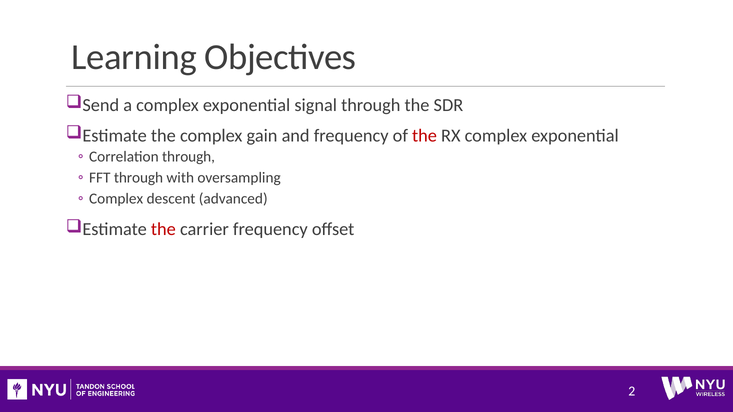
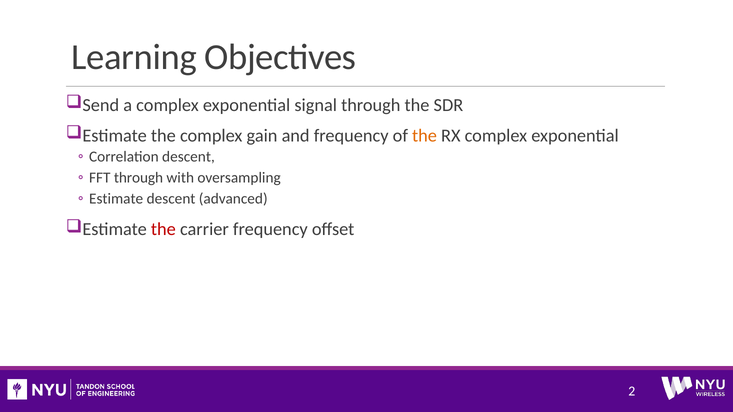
the colour: red -> orange (425, 136)
Correlation through: through -> descent (188, 157)
Complex: Complex -> Estimate (116, 199)
